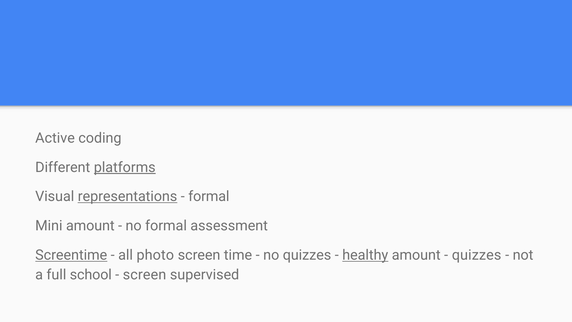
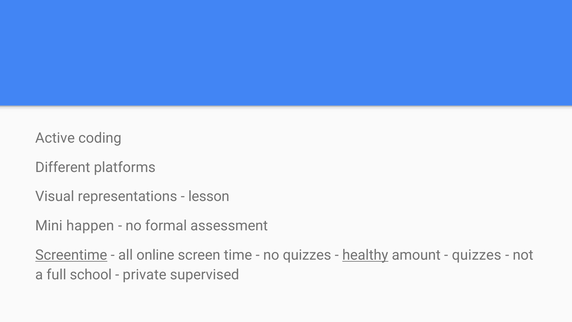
platforms underline: present -> none (125, 167)
representations underline: present -> none (128, 196)
formal: formal -> lesson (209, 196)
Mini amount: amount -> happen (90, 226)
photo: photo -> online (155, 255)
screen: screen -> private (145, 275)
